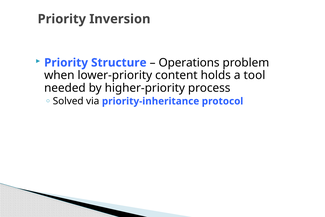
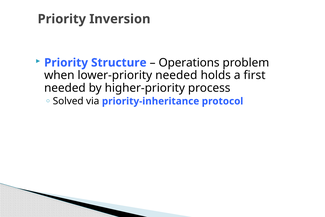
lower-priority content: content -> needed (176, 75)
tool: tool -> first (255, 75)
